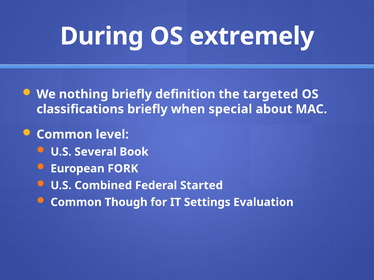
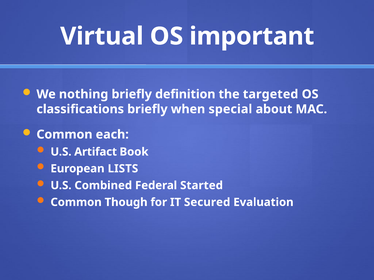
During: During -> Virtual (102, 36)
extremely: extremely -> important (252, 36)
level: level -> each (112, 135)
Several: Several -> Artifact (96, 152)
FORK: FORK -> LISTS (123, 169)
Settings: Settings -> Secured (207, 203)
